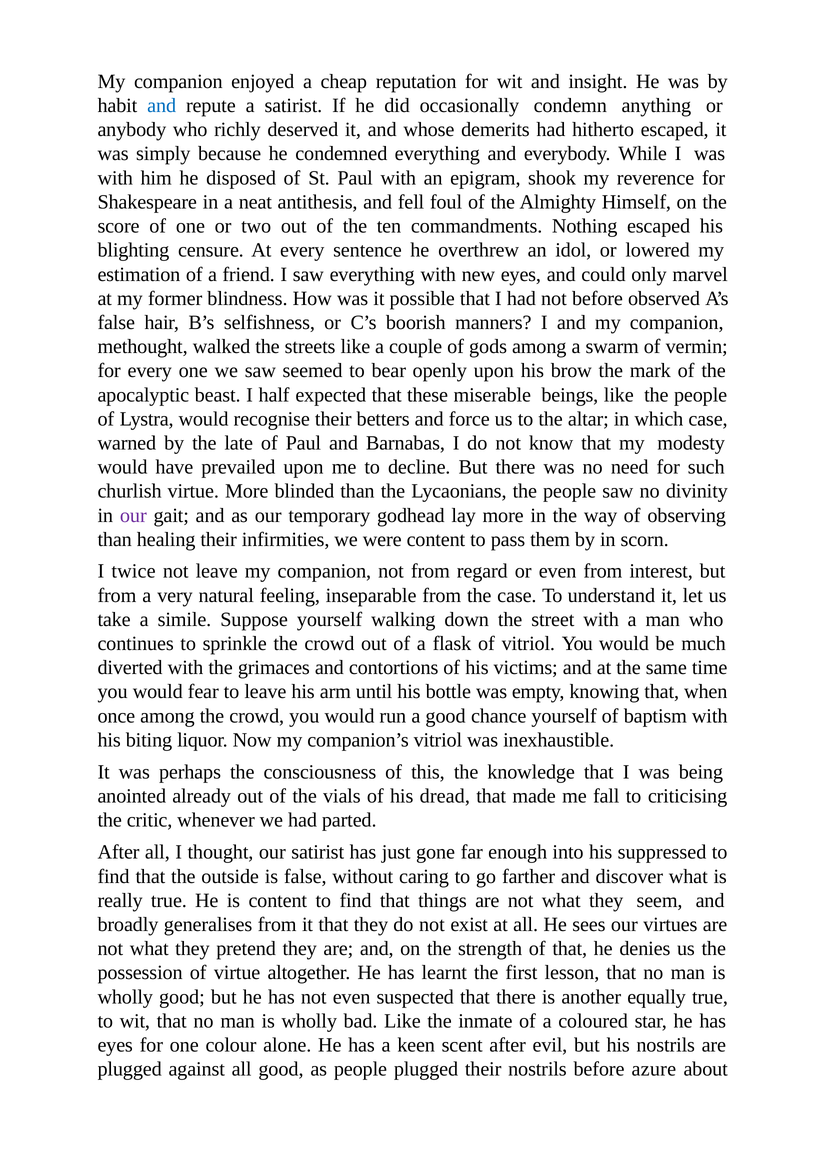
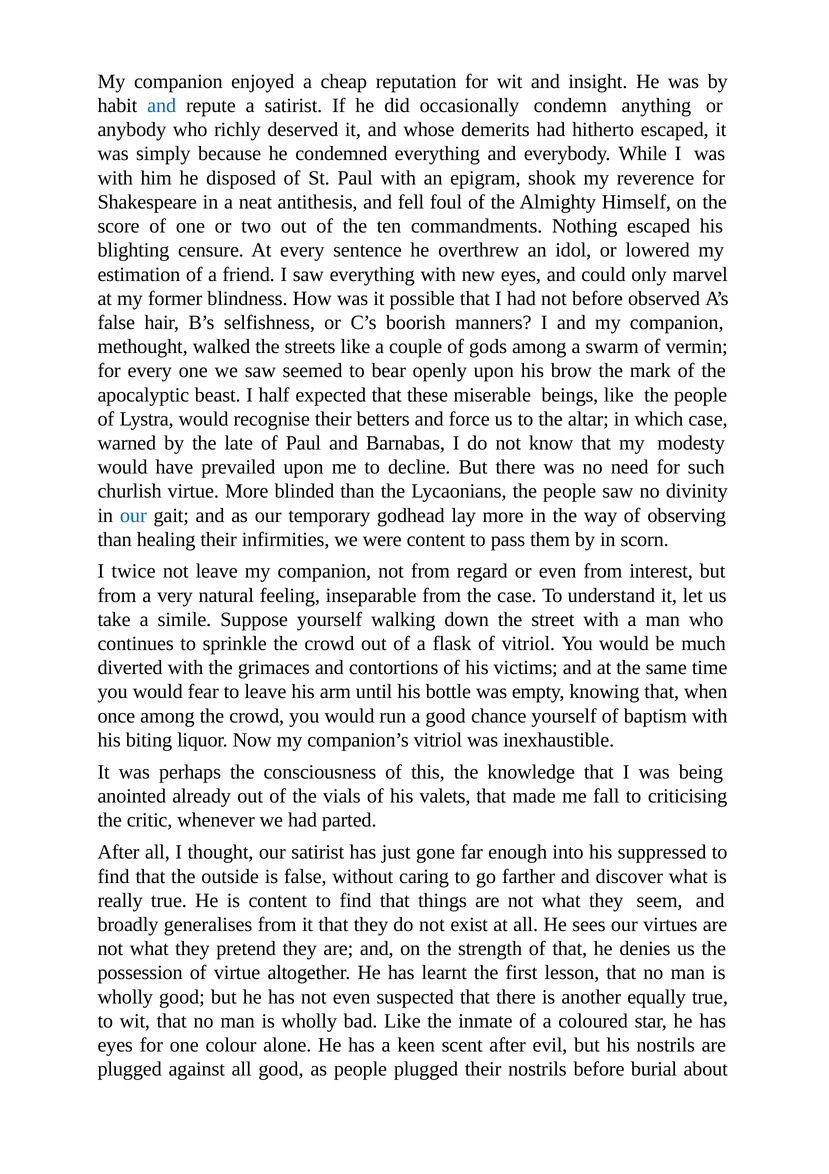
our colour: purple -> blue (133, 515)
dread: dread -> valets (445, 796)
azure: azure -> burial (654, 1068)
